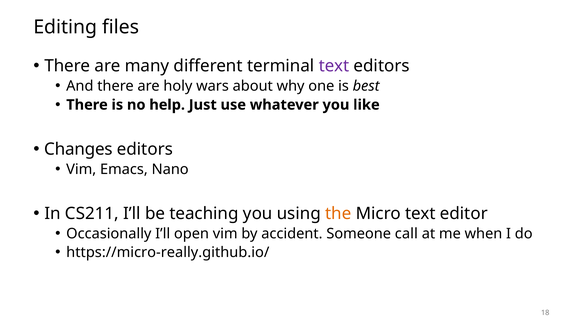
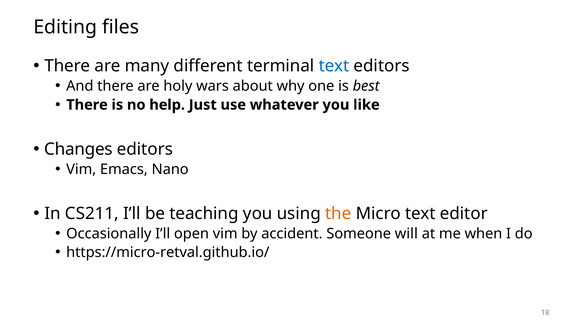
text colour: purple -> blue (334, 66)
call: call -> will (406, 234)
https://micro-really.github.io/: https://micro-really.github.io/ -> https://micro-retval.github.io/ (168, 252)
